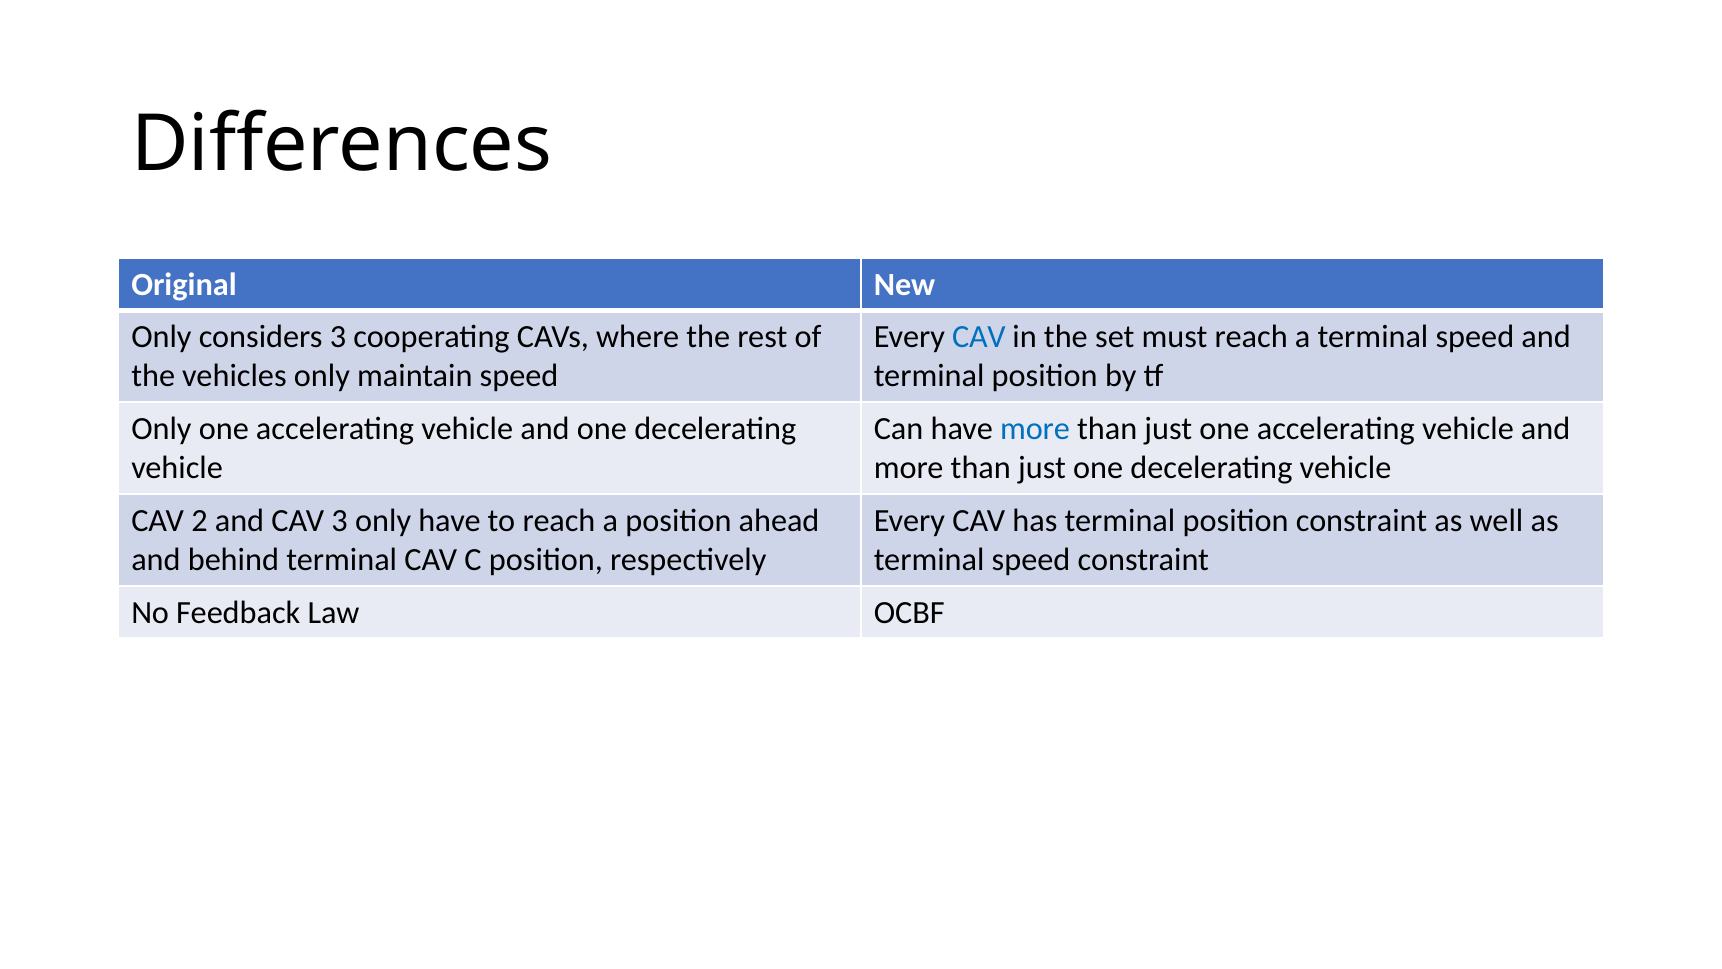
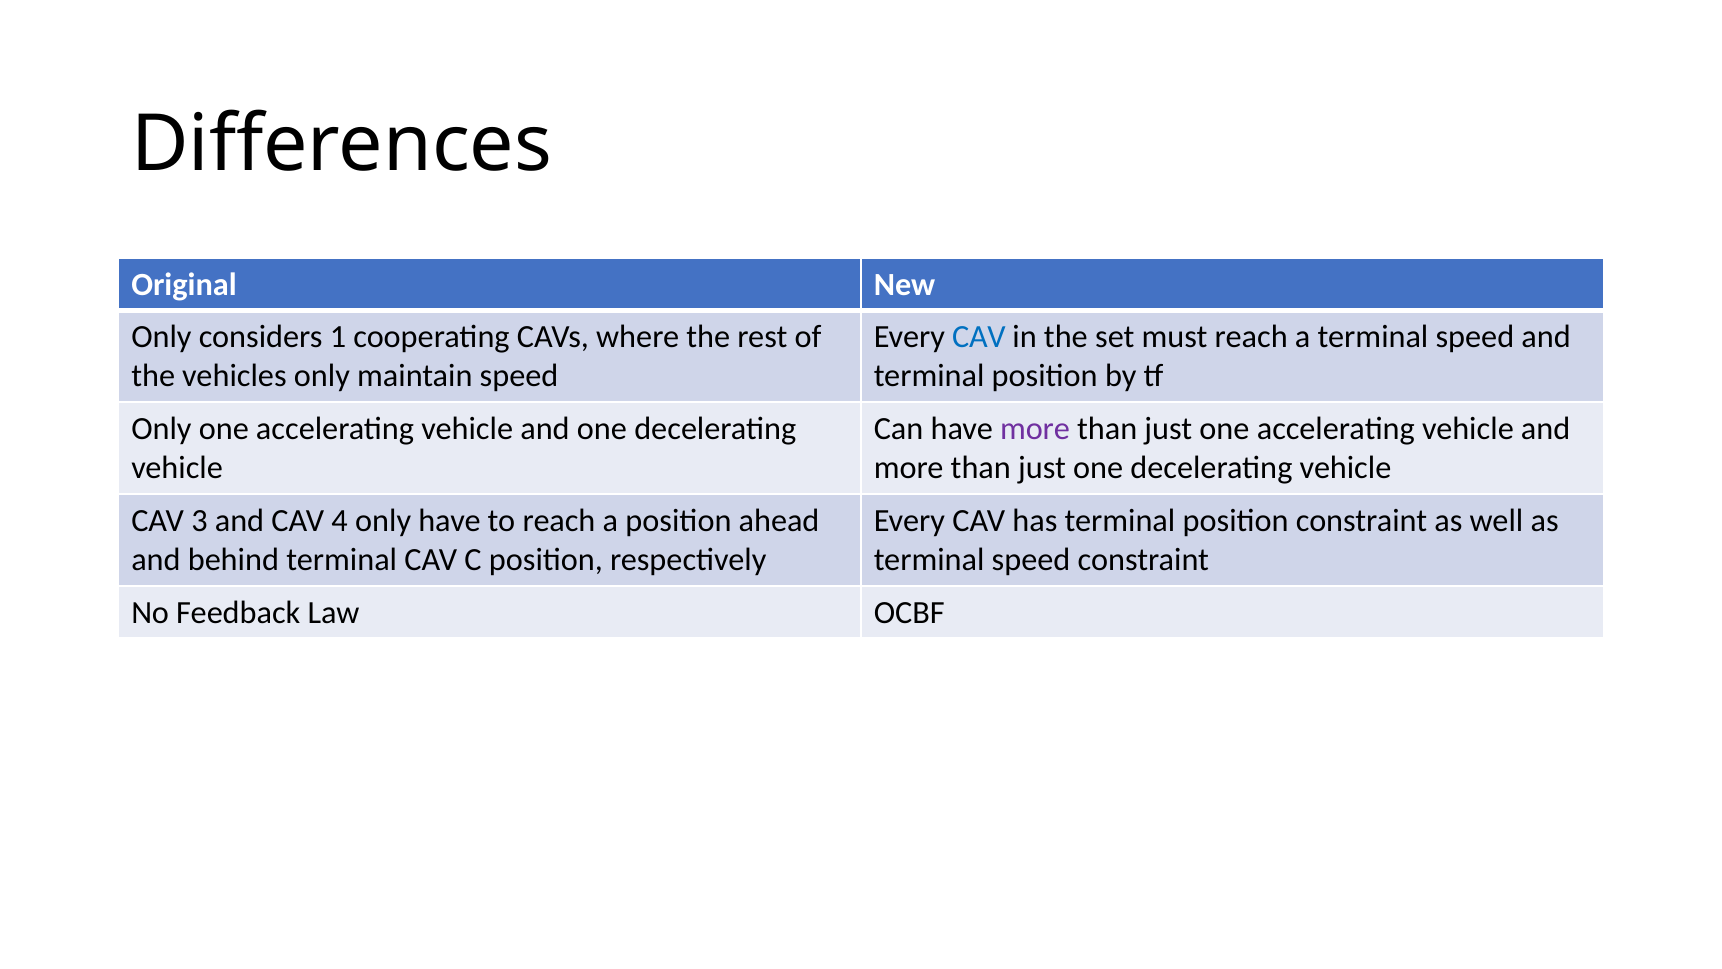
considers 3: 3 -> 1 (338, 337)
more colour: blue -> purple (1035, 429)
2: 2 -> 3 (199, 520)
CAV 3: 3 -> 4 (340, 520)
